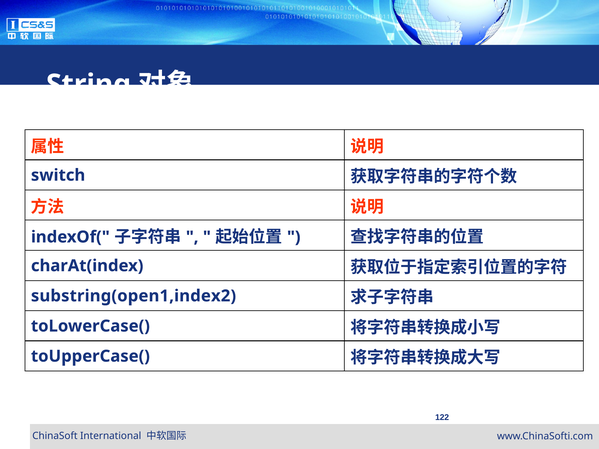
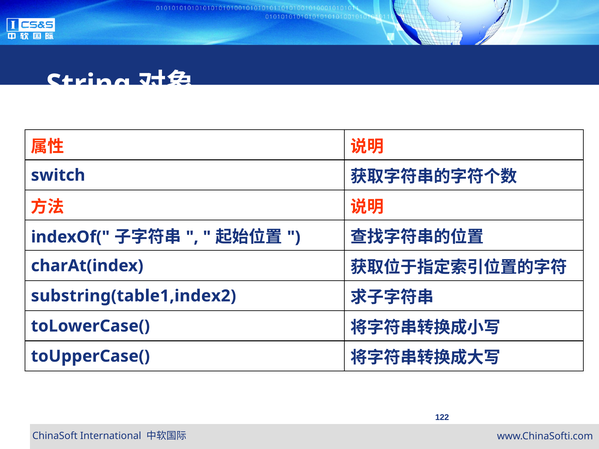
substring(open1,index2: substring(open1,index2 -> substring(table1,index2 (134, 296)
